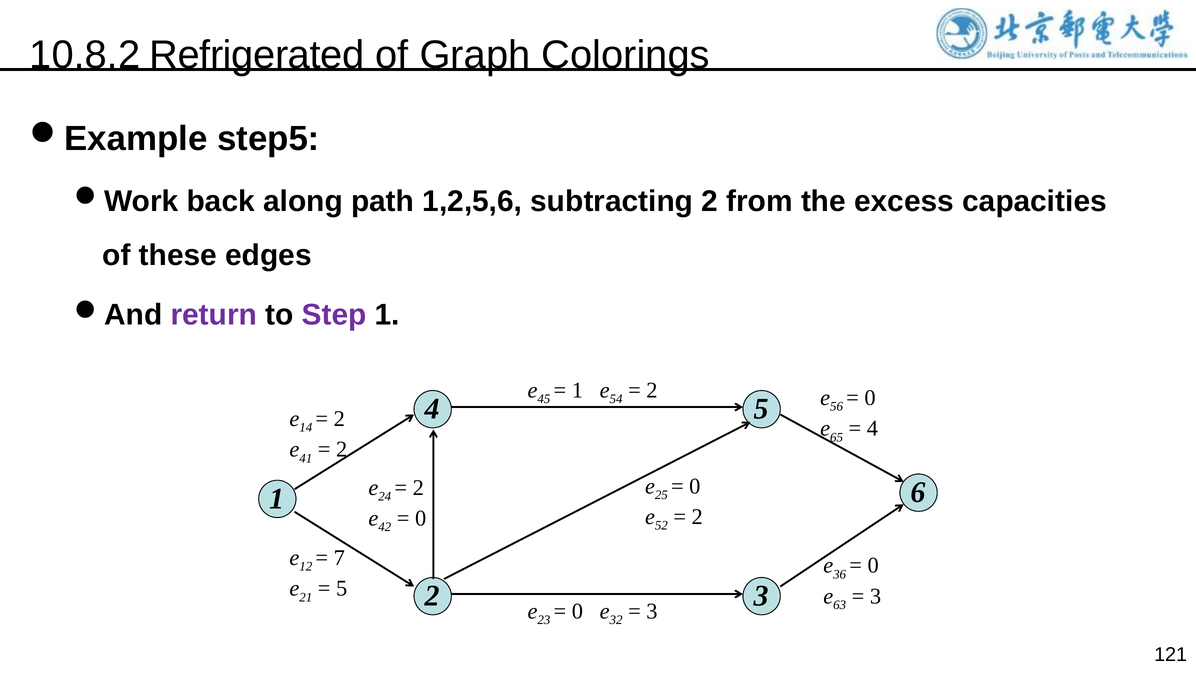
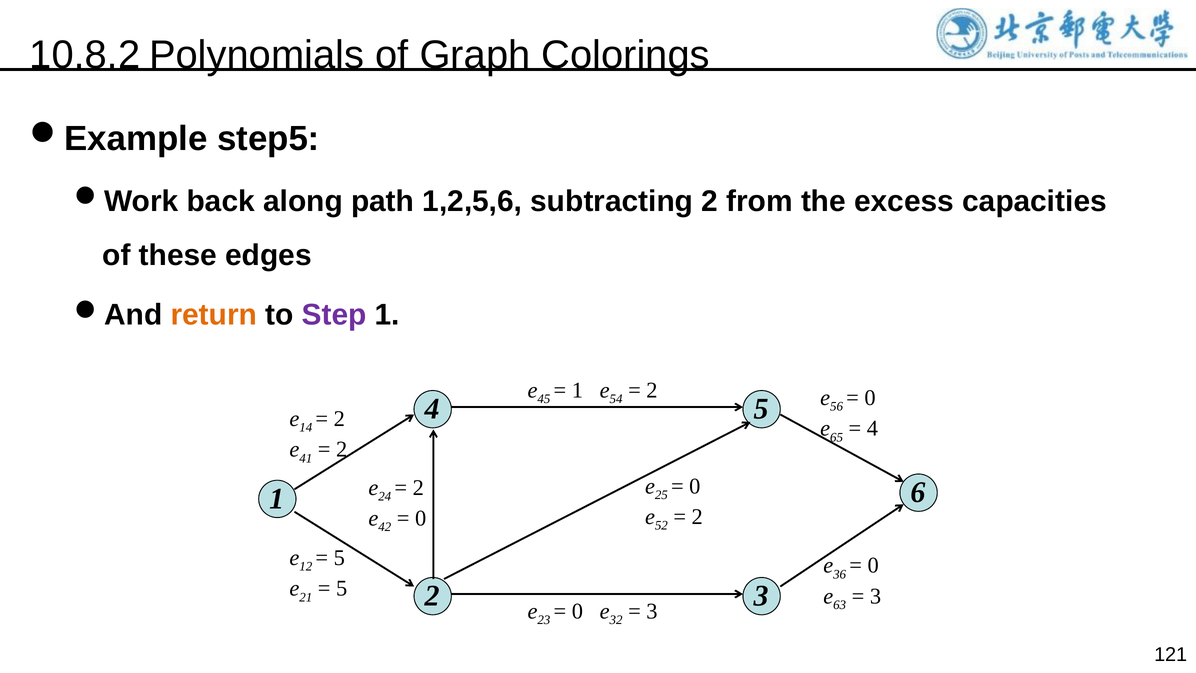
Refrigerated: Refrigerated -> Polynomials (257, 55)
return colour: purple -> orange (214, 315)
7: 7 -> 5 (339, 558)
